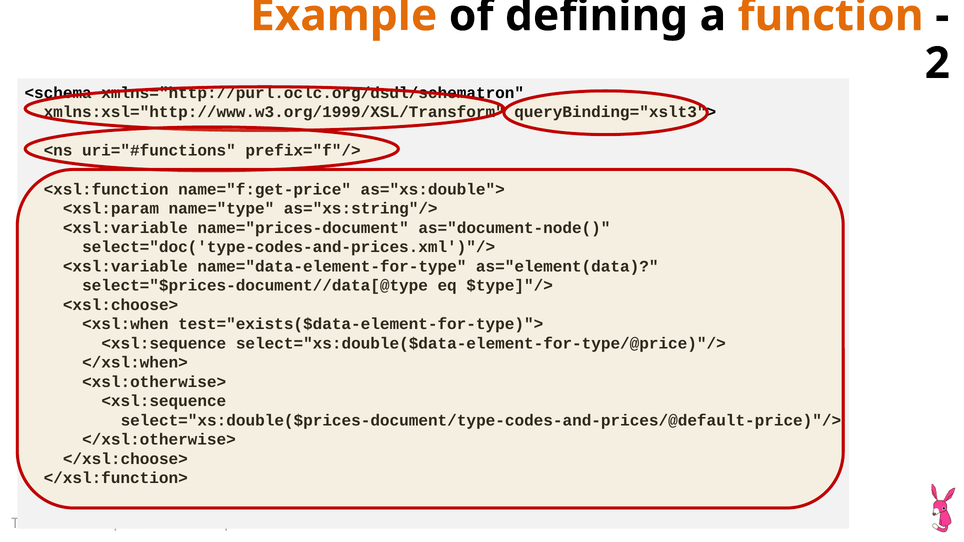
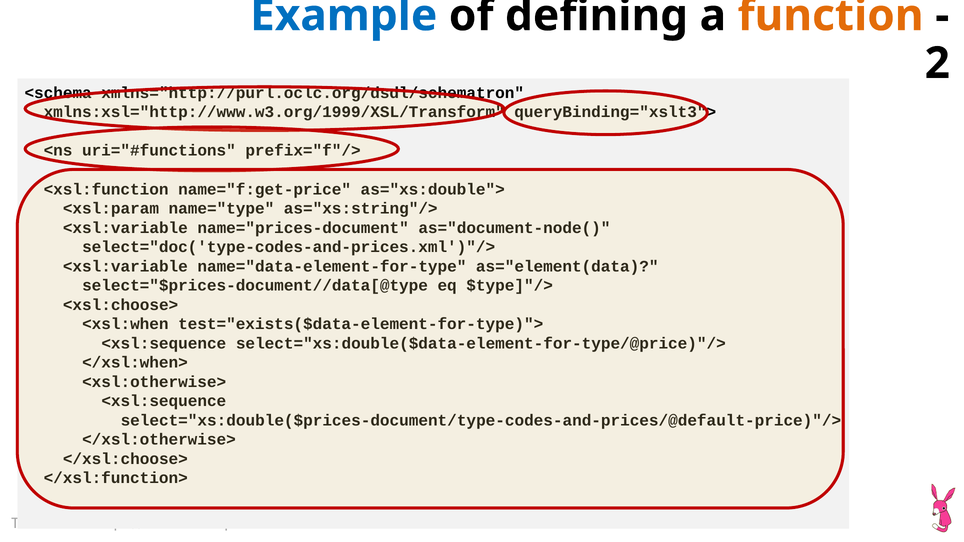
Example colour: orange -> blue (344, 16)
